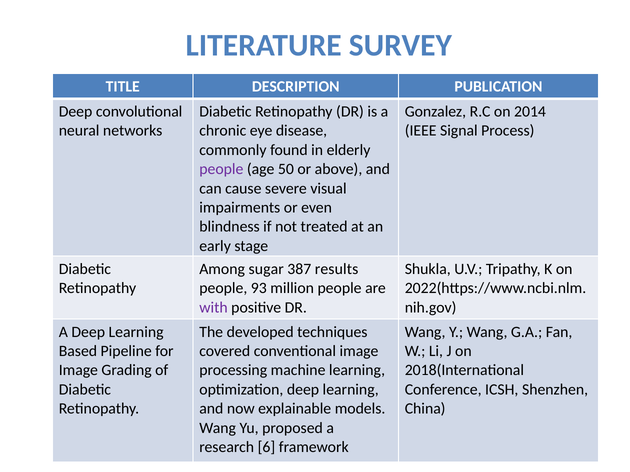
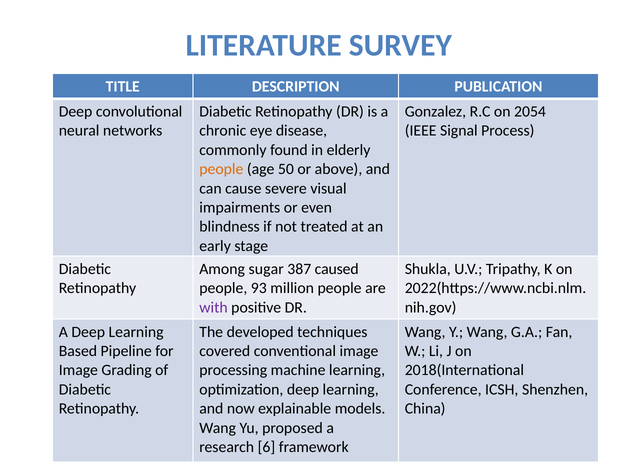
2014: 2014 -> 2054 (530, 112)
people colour: purple -> orange (221, 169)
results: results -> caused (337, 269)
